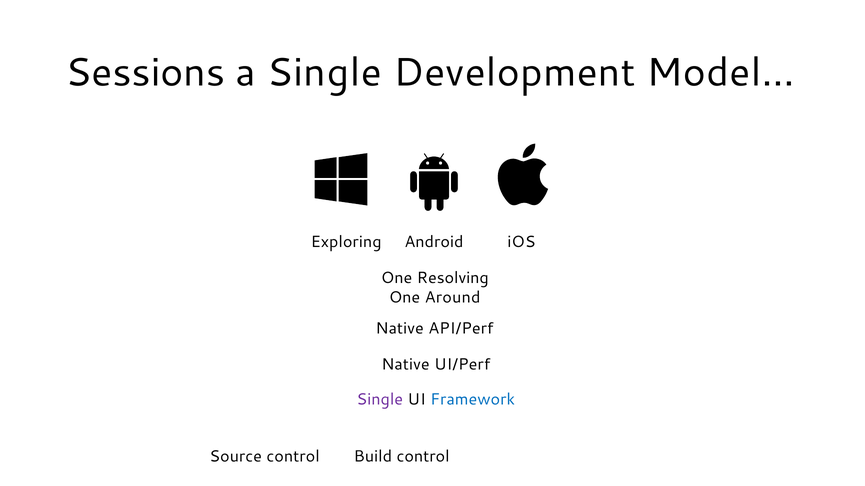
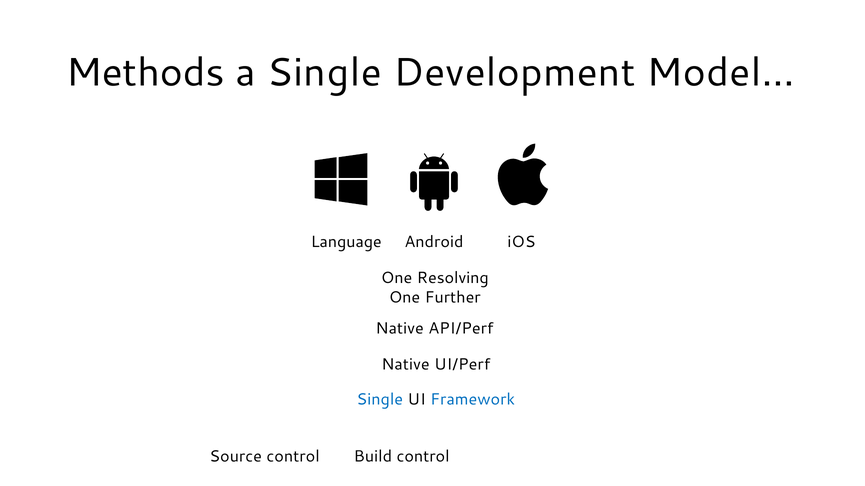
Sessions: Sessions -> Methods (145, 73)
Exploring: Exploring -> Language (346, 242)
Around: Around -> Further (453, 298)
Single colour: purple -> blue (380, 400)
